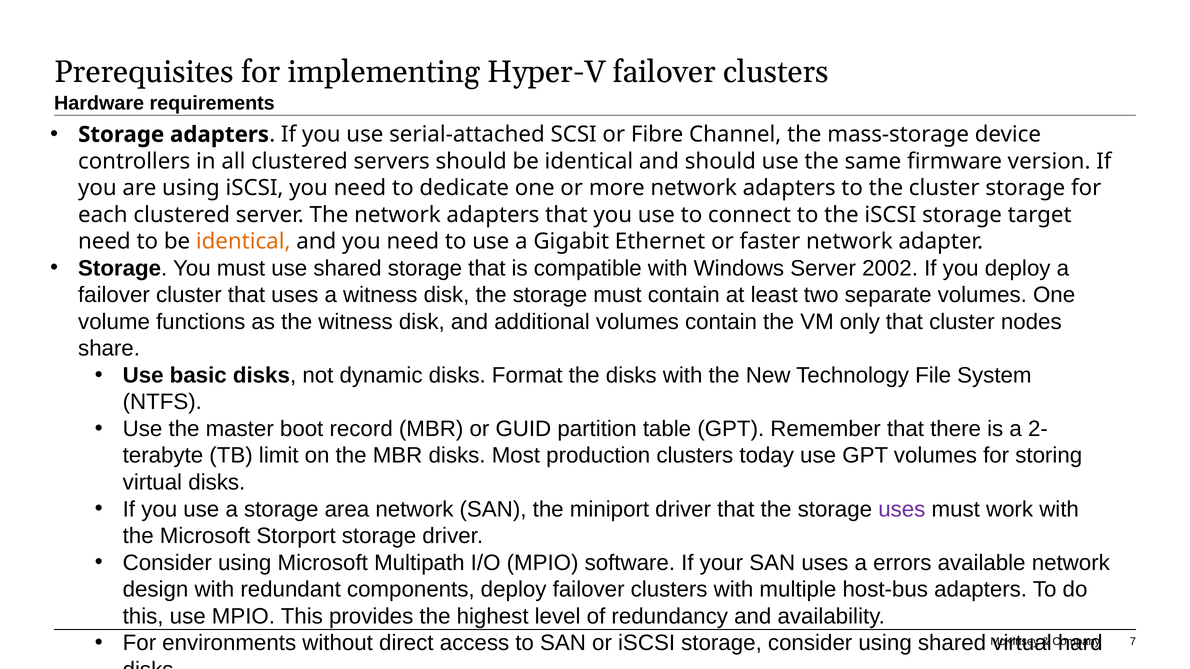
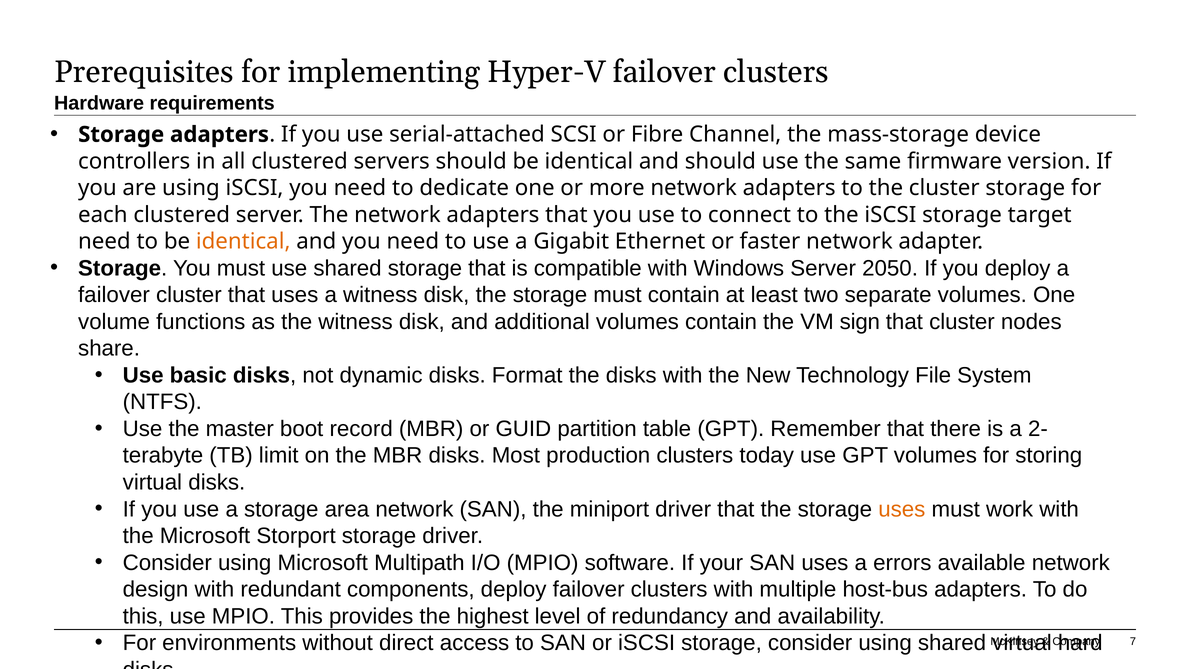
2002: 2002 -> 2050 (890, 268)
only: only -> sign (860, 322)
uses colour: purple -> orange (902, 509)
